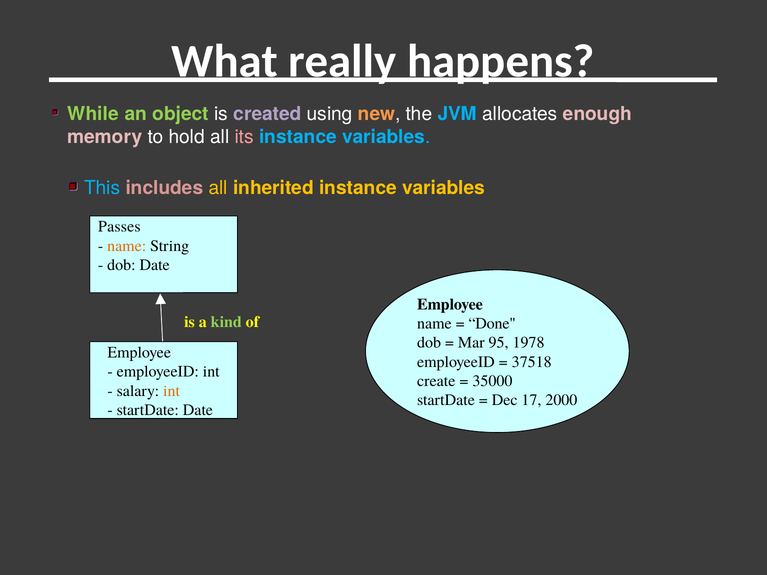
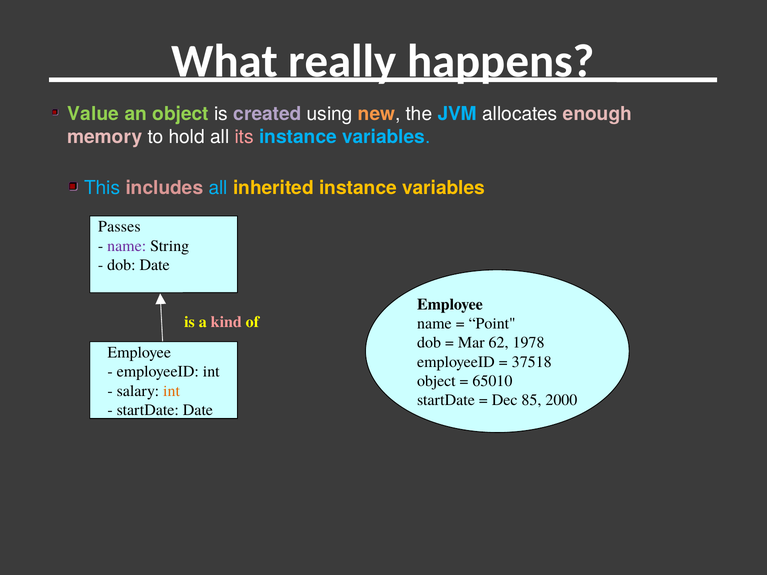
While: While -> Value (93, 114)
all colour: yellow -> light blue (218, 188)
name colour: orange -> purple (127, 246)
kind colour: light green -> pink (226, 322)
Done: Done -> Point (492, 324)
95: 95 -> 62 (499, 343)
create: create -> object (436, 381)
35000: 35000 -> 65010 (492, 381)
17: 17 -> 85 (531, 400)
